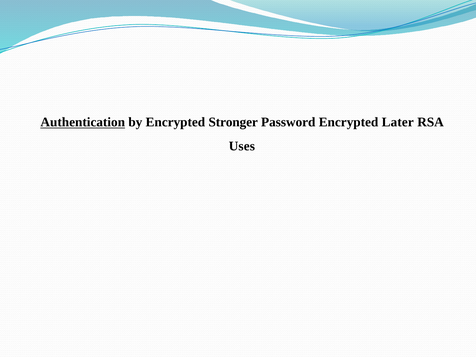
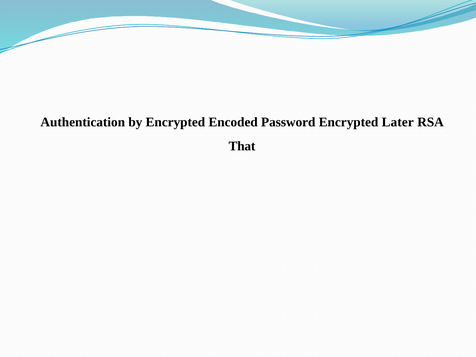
Authentication underline: present -> none (83, 122)
Stronger: Stronger -> Encoded (233, 122)
Uses: Uses -> That (242, 146)
